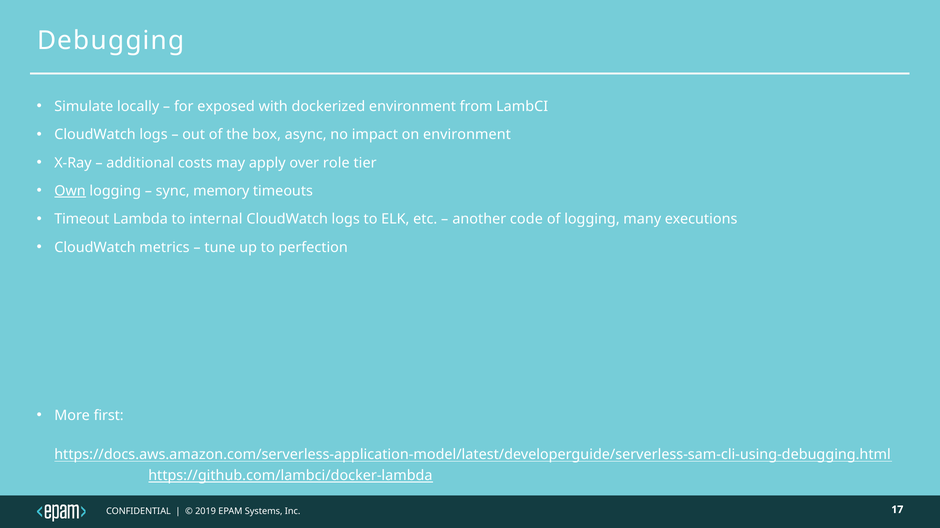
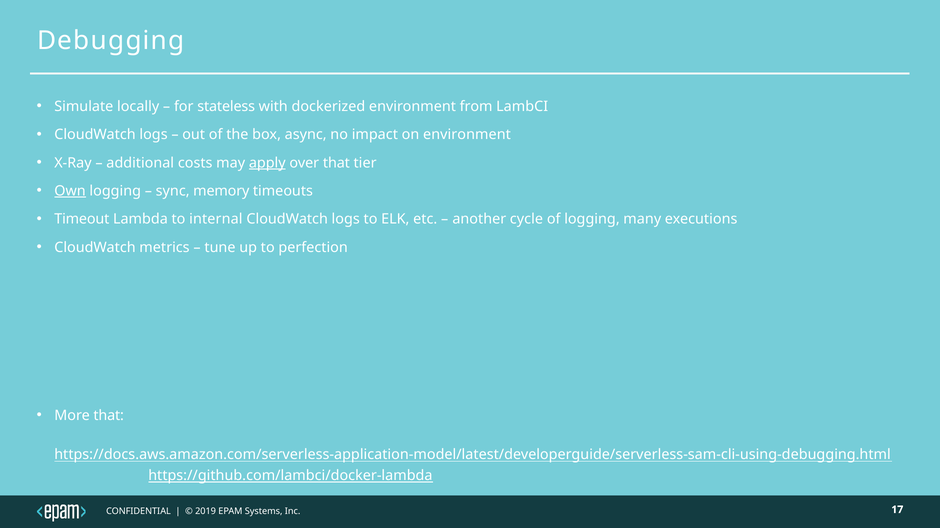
exposed: exposed -> stateless (226, 107)
apply underline: none -> present (267, 163)
over role: role -> that (336, 163)
code: code -> cycle (526, 219)
More first: first -> that (109, 416)
